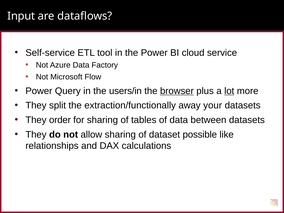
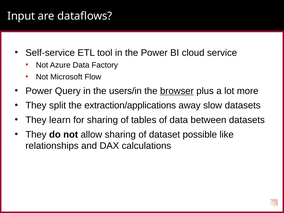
lot underline: present -> none (229, 91)
extraction/functionally: extraction/functionally -> extraction/applications (130, 105)
your: your -> slow (213, 105)
order: order -> learn (60, 120)
